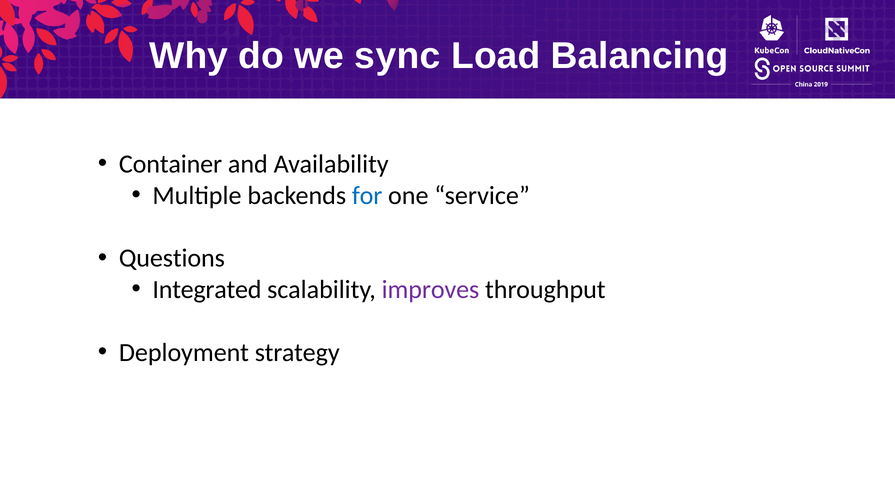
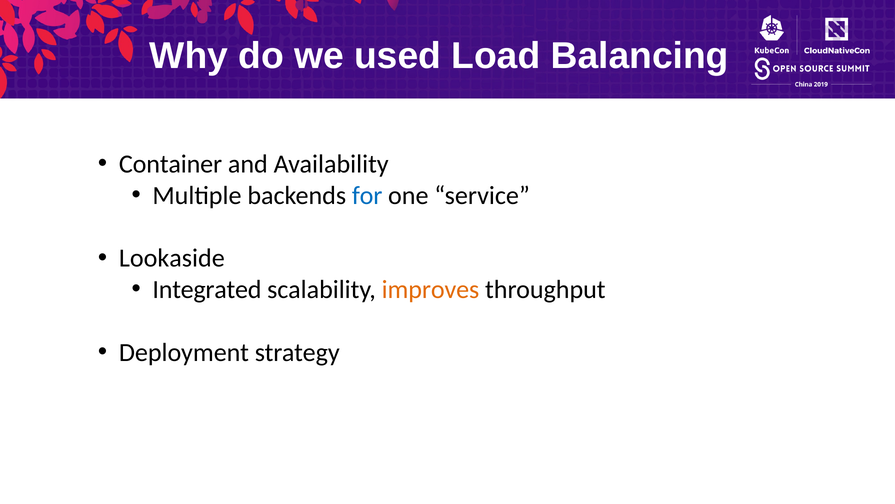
sync: sync -> used (398, 56)
Questions: Questions -> Lookaside (172, 258)
improves colour: purple -> orange (431, 289)
